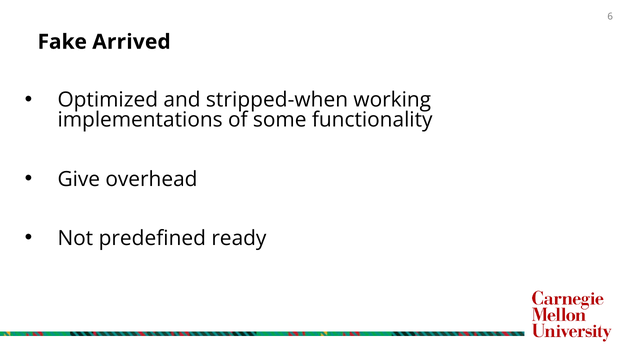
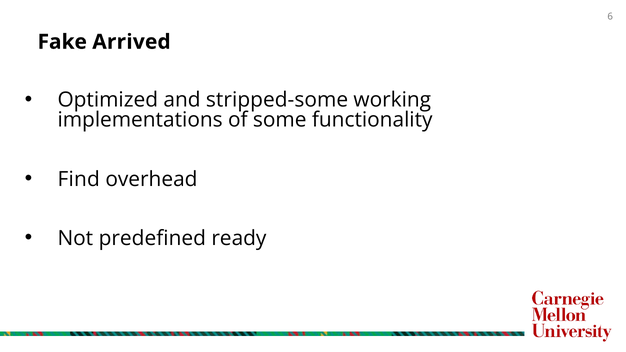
stripped-when: stripped-when -> stripped-some (277, 100)
Give: Give -> Find (79, 179)
